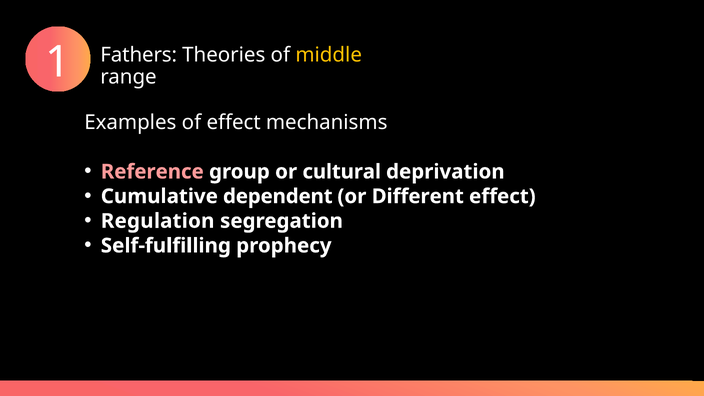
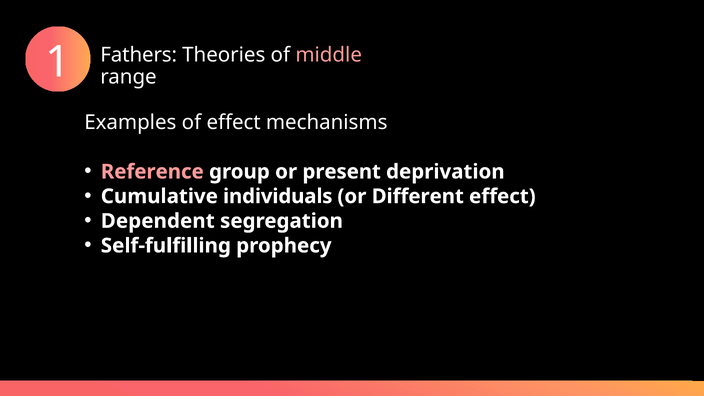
middle colour: yellow -> pink (329, 55)
cultural: cultural -> present (342, 172)
dependent: dependent -> individuals (278, 196)
Regulation: Regulation -> Dependent (158, 221)
